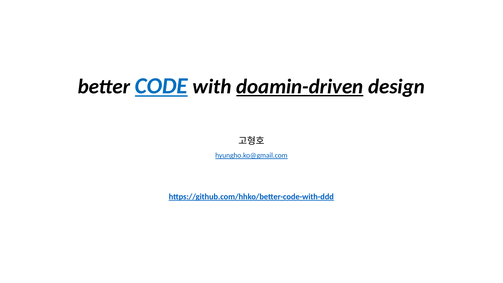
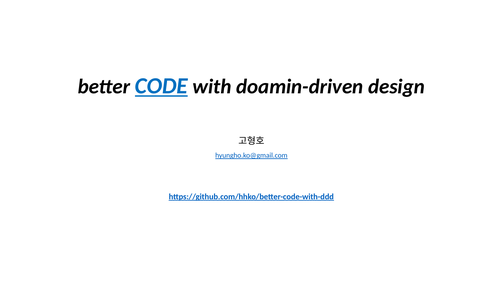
doamin-driven underline: present -> none (300, 87)
